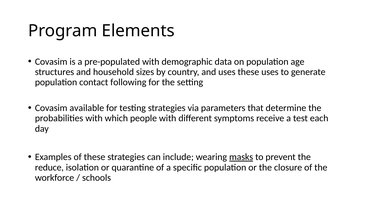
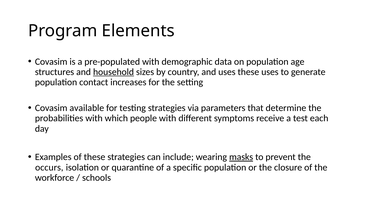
household underline: none -> present (114, 72)
following: following -> increases (128, 82)
reduce: reduce -> occurs (49, 167)
